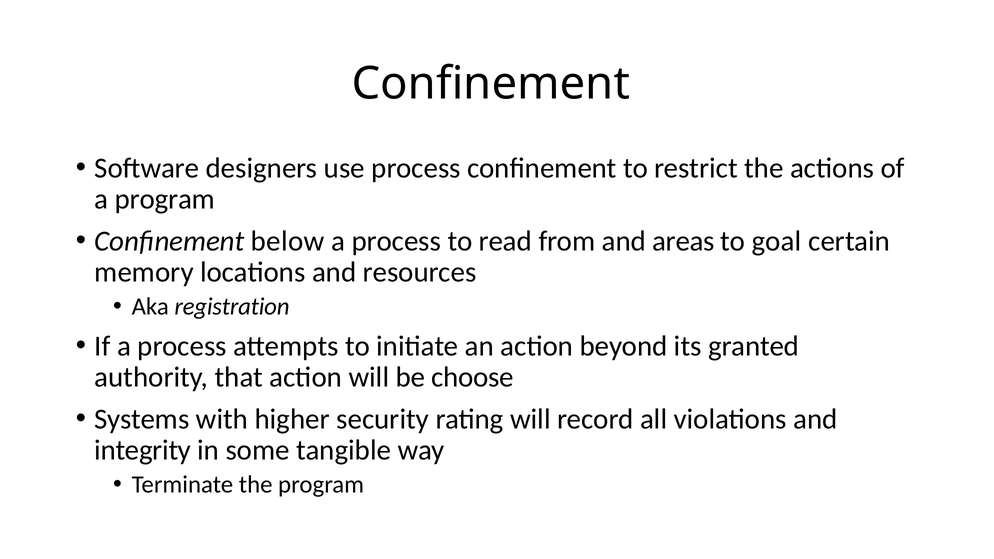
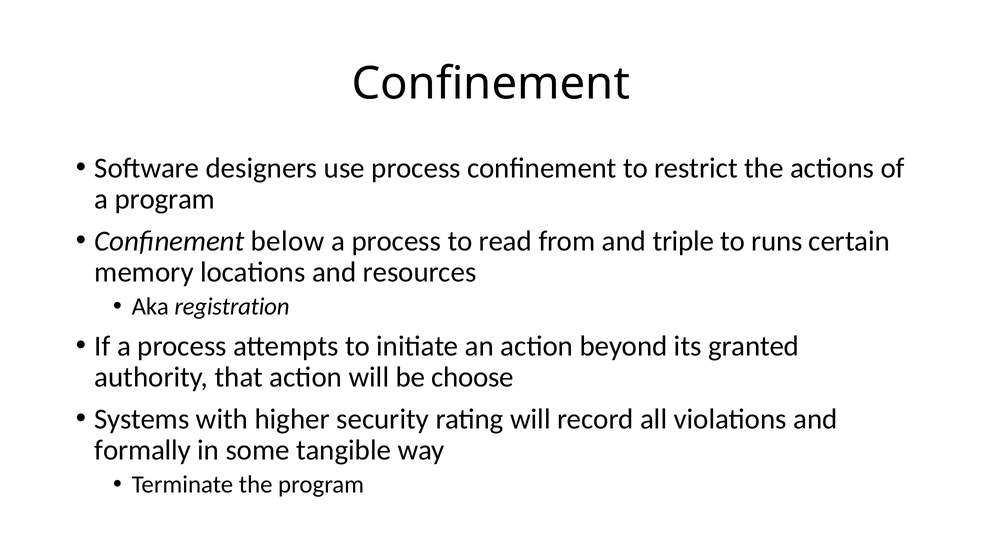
areas: areas -> triple (683, 241)
goal: goal -> runs (777, 241)
integrity: integrity -> formally (143, 450)
